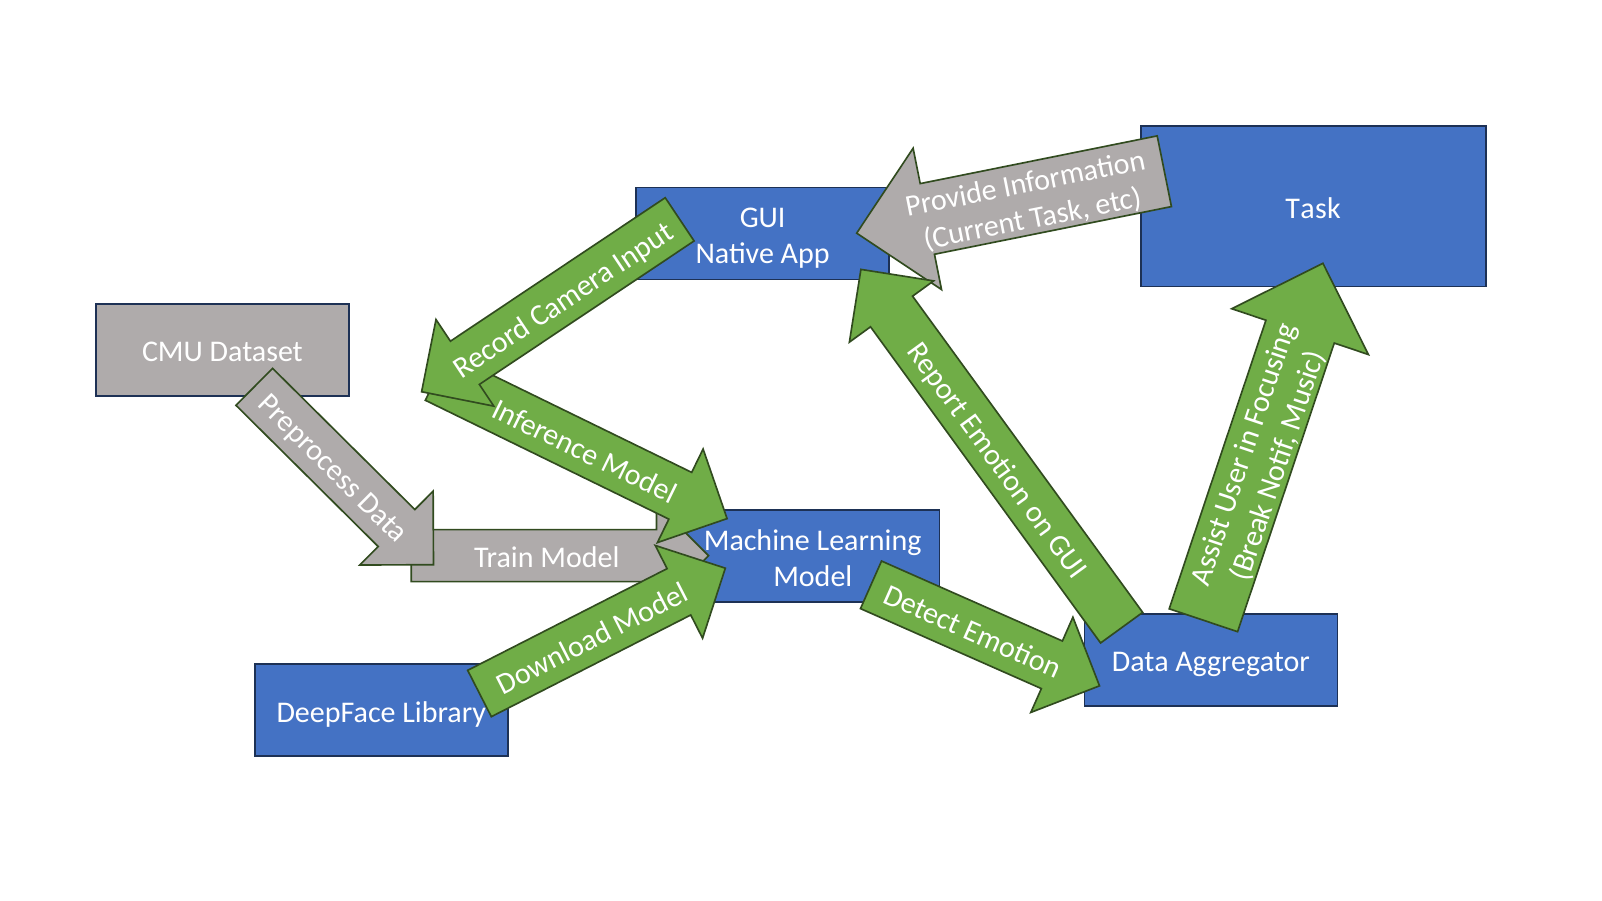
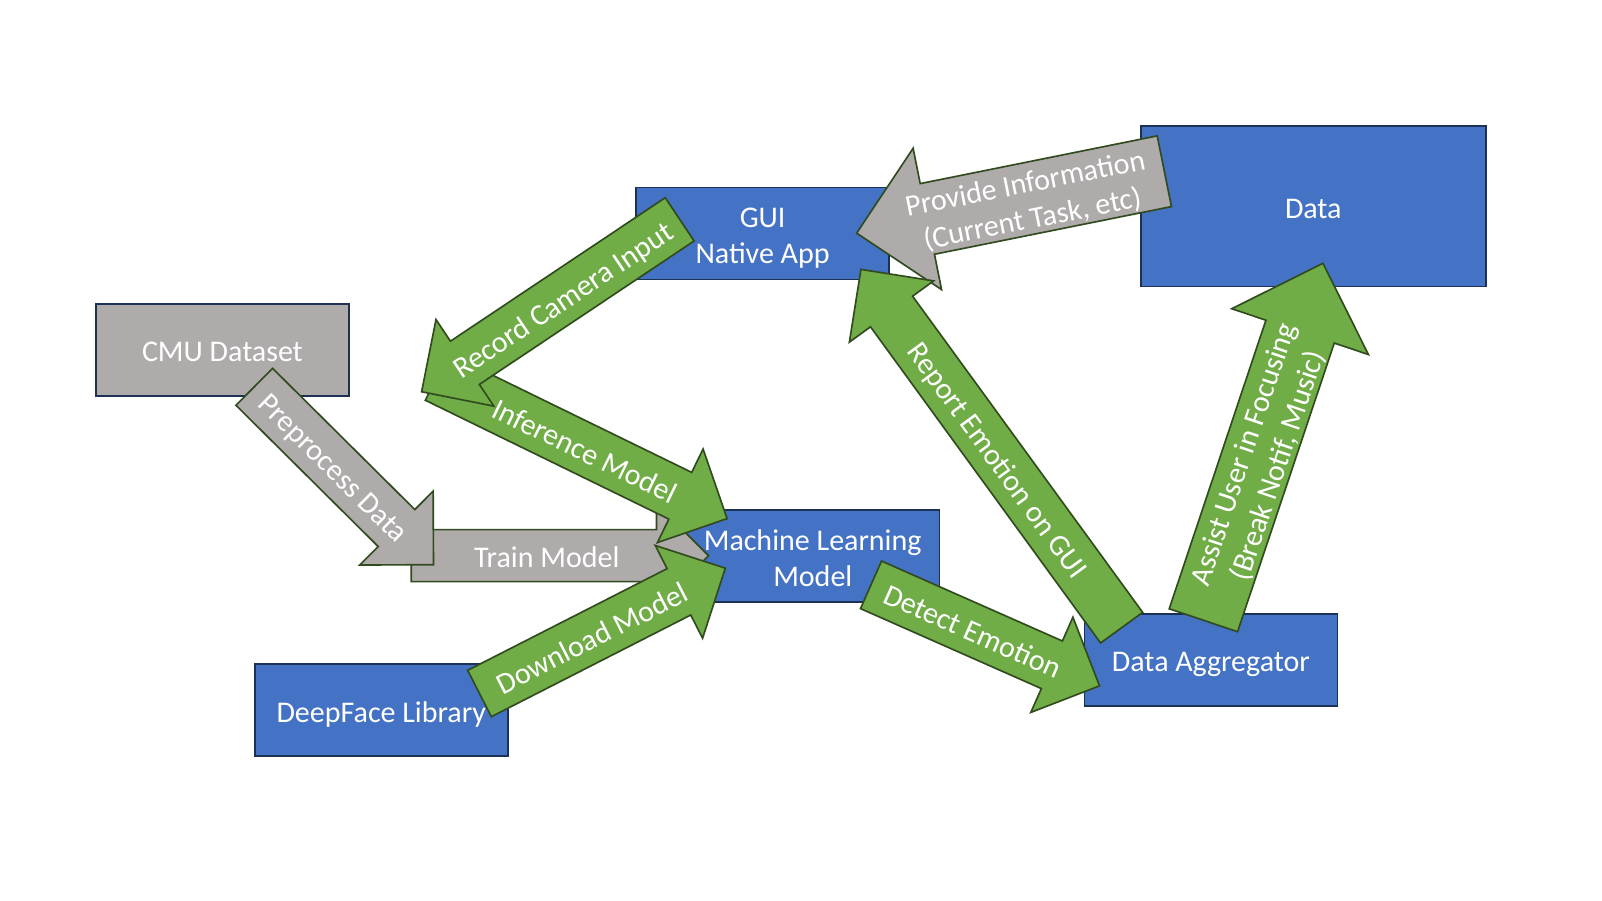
Task: Task -> Data (1313, 209)
